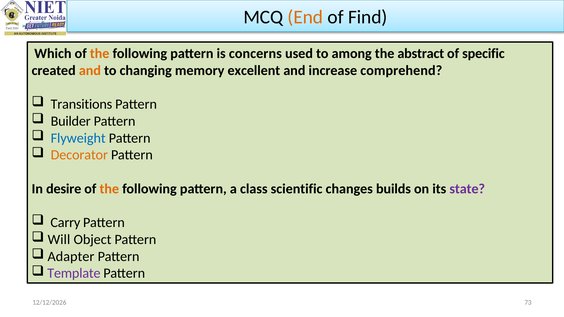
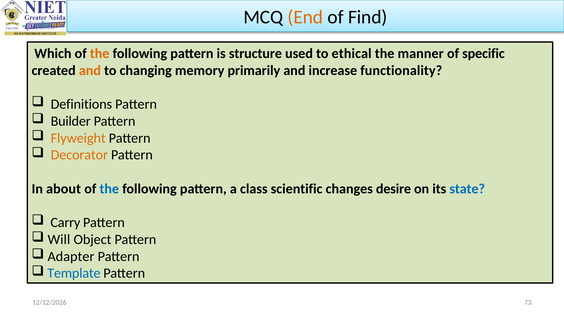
concerns: concerns -> structure (255, 54)
among: among -> ethical (352, 54)
abstract: abstract -> manner (421, 54)
excellent: excellent -> primarily (254, 71)
comprehend: comprehend -> functionality (401, 71)
Transitions: Transitions -> Definitions (81, 104)
Flyweight colour: blue -> orange (78, 138)
desire: desire -> about (64, 189)
the colour: orange -> blue (109, 189)
builds: builds -> desire (393, 189)
state colour: purple -> blue (467, 189)
Template colour: purple -> blue (74, 274)
